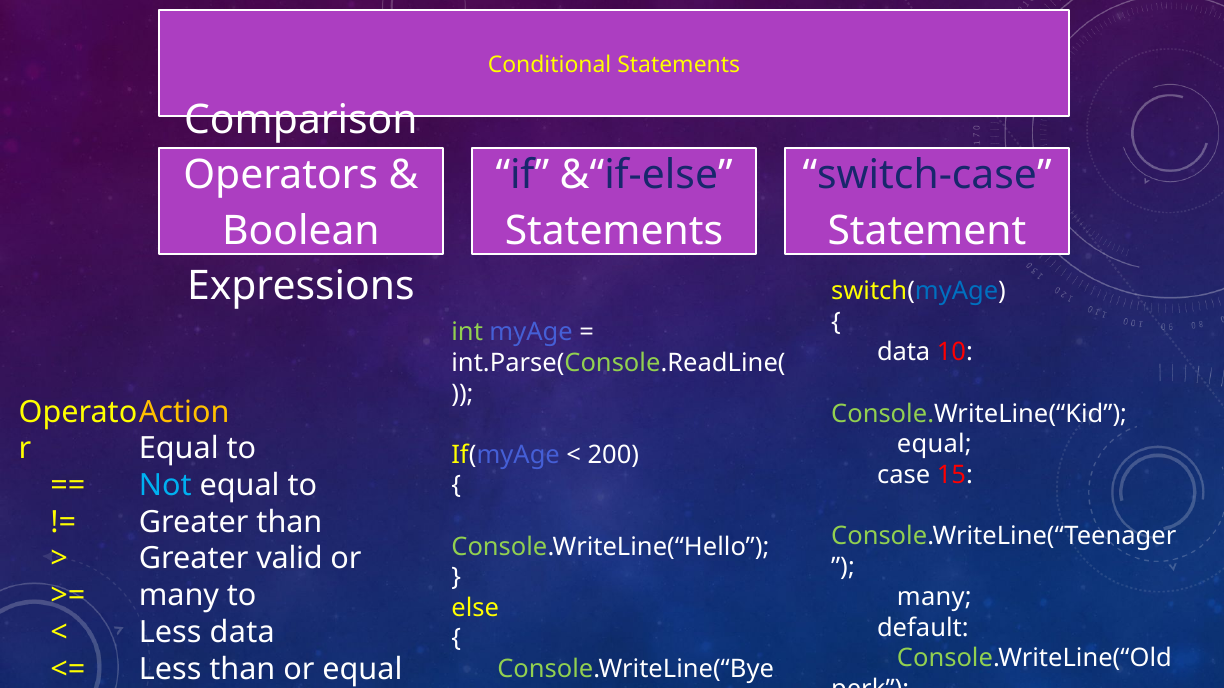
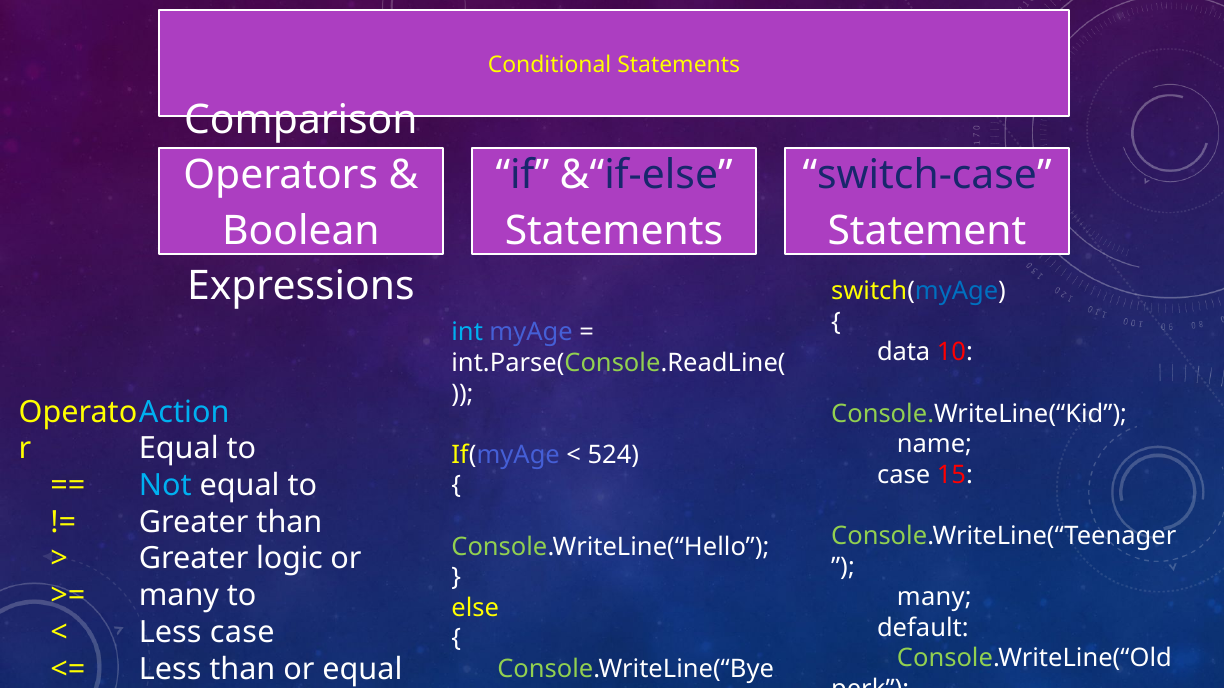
int colour: light green -> light blue (467, 333)
Action colour: yellow -> light blue (184, 412)
equal: equal -> name (934, 445)
200: 200 -> 524 (613, 455)
valid: valid -> logic (290, 559)
Less data: data -> case (242, 633)
